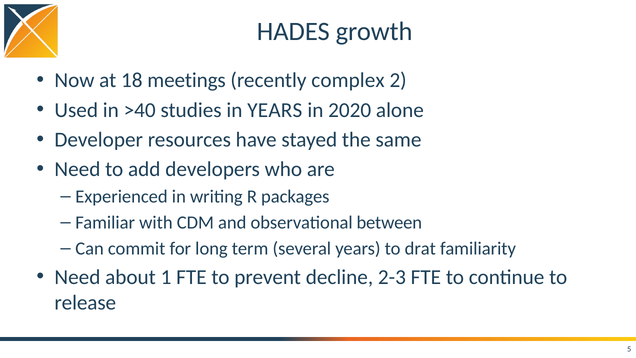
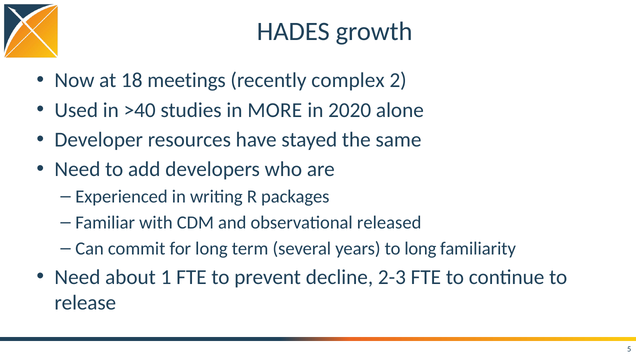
in YEARS: YEARS -> MORE (275, 110)
between: between -> released (389, 223)
to drat: drat -> long (420, 249)
